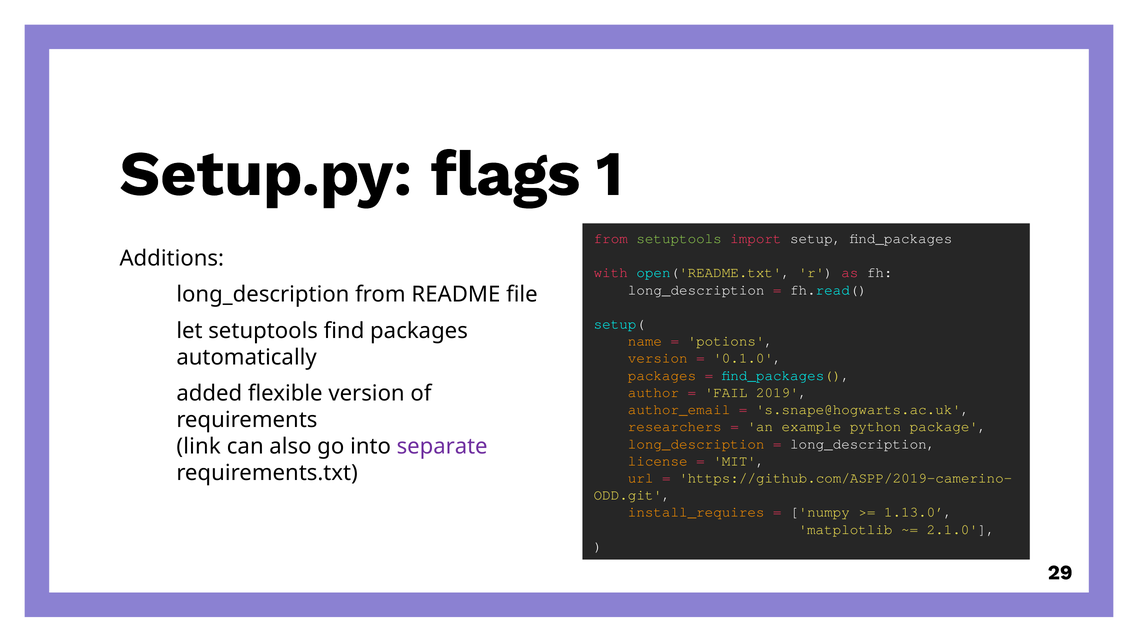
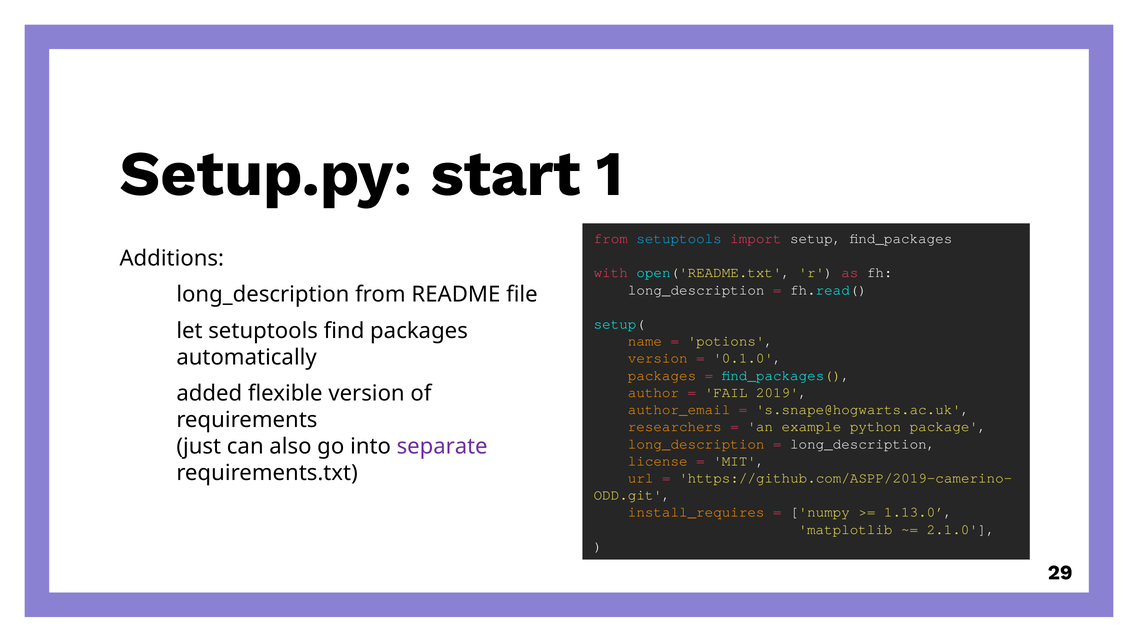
flags: flags -> start (505, 174)
setuptools colour: light green -> light blue (679, 239)
link: link -> just (199, 447)
